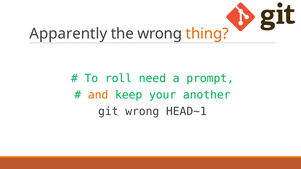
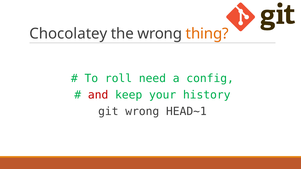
Apparently: Apparently -> Chocolatey (68, 34)
prompt: prompt -> config (210, 79)
and colour: orange -> red (98, 95)
another: another -> history (207, 95)
